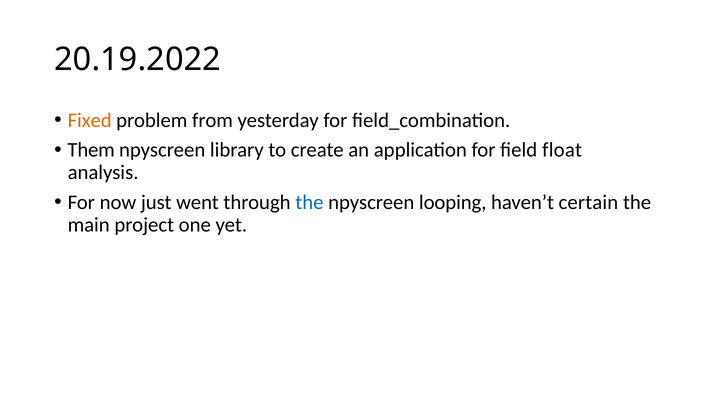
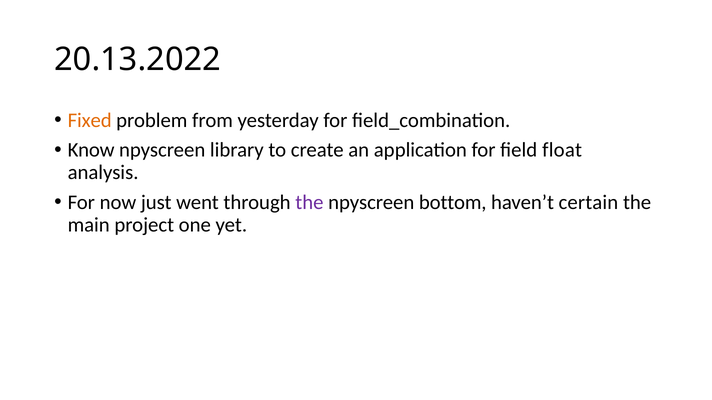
20.19.2022: 20.19.2022 -> 20.13.2022 (138, 60)
Them: Them -> Know (91, 150)
the colour: blue -> purple (309, 203)
looping: looping -> bottom (453, 203)
